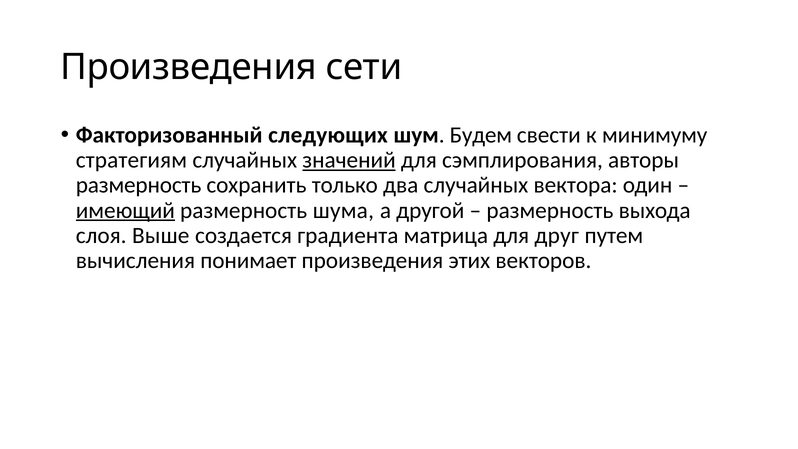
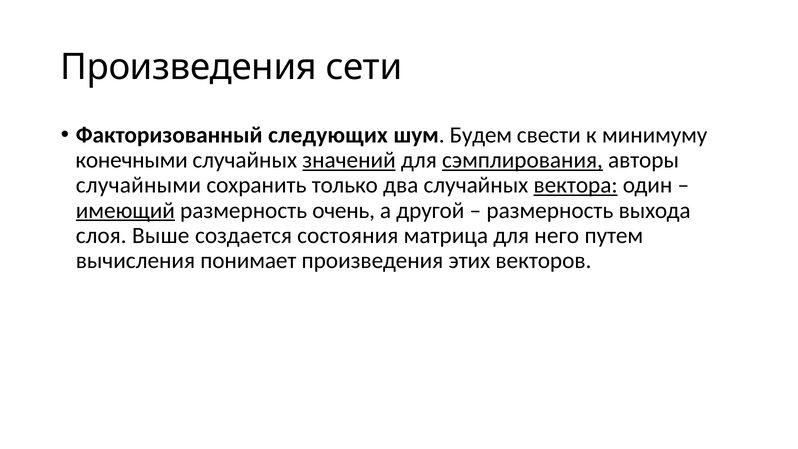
стратегиям: стратегиям -> конечными (132, 160)
сэмплирования underline: none -> present (522, 160)
размерность: размерность -> случайными (138, 185)
вектора underline: none -> present (576, 185)
шума: шума -> очень (344, 210)
градиента: градиента -> состояния (348, 235)
друг: друг -> него (557, 235)
